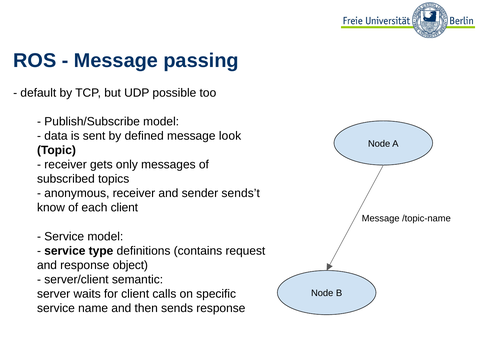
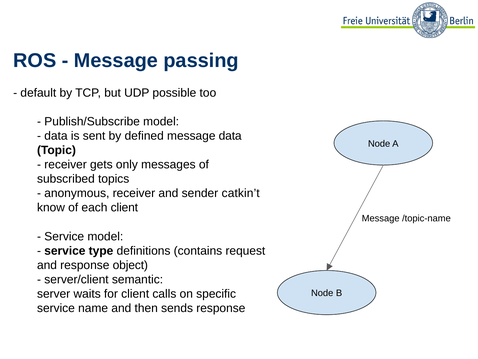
message look: look -> data (230, 136)
sends’t: sends’t -> catkin’t (241, 193)
